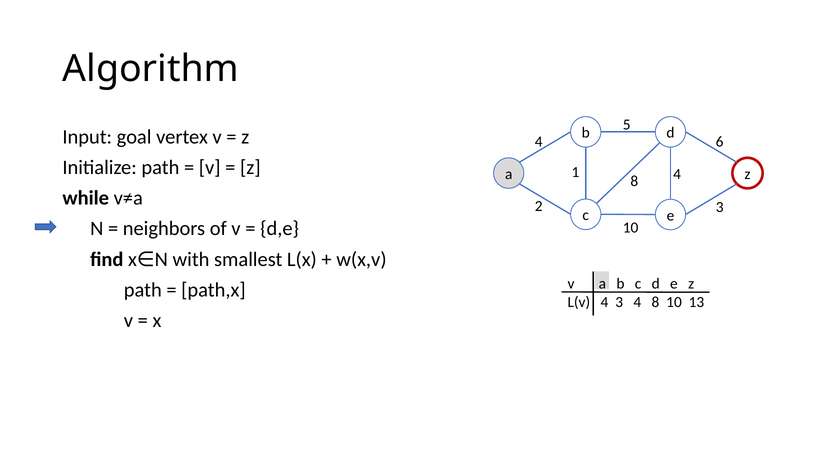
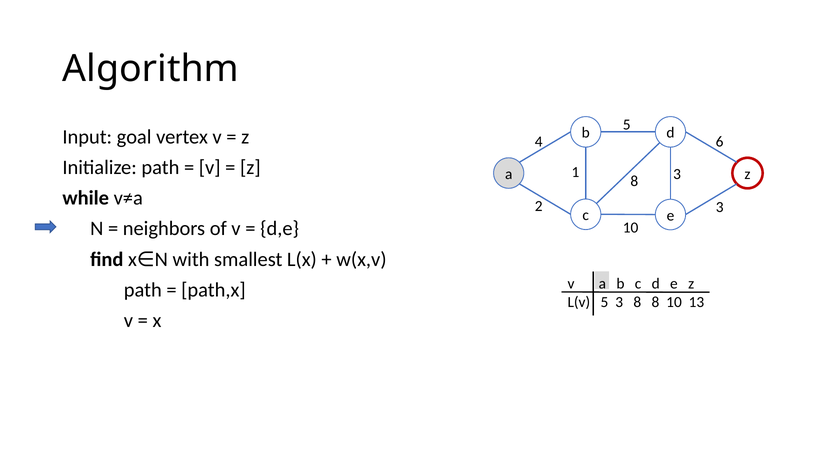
8 4: 4 -> 3 (677, 174)
L(v 4: 4 -> 5 (604, 302)
3 4: 4 -> 8 (637, 302)
